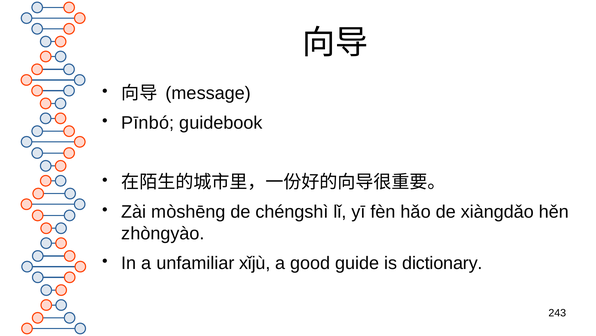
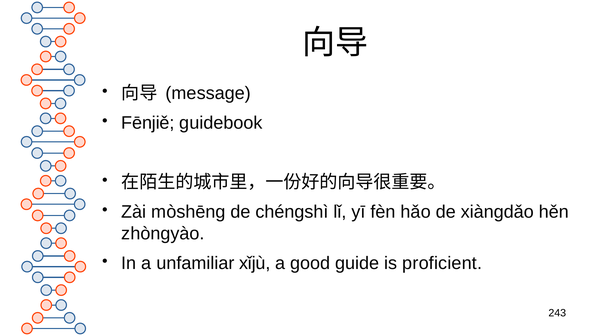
Pīnbó: Pīnbó -> Fēnjiě (148, 123)
dictionary: dictionary -> proficient (442, 263)
